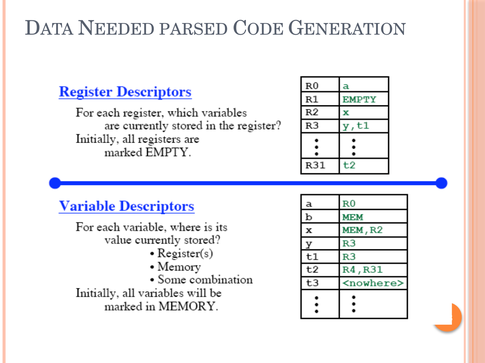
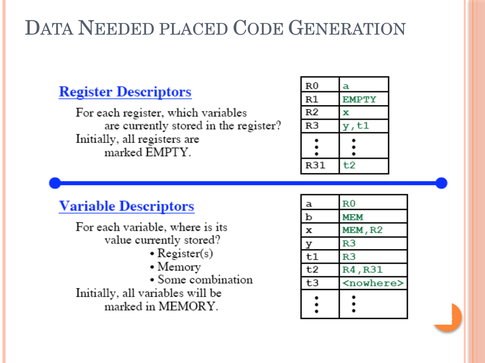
PARSED: PARSED -> PLACED (194, 30)
